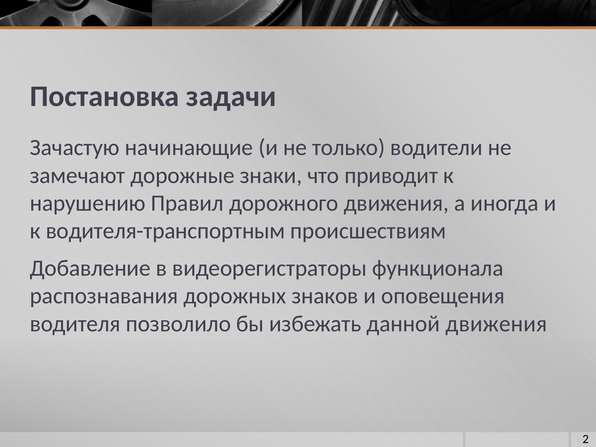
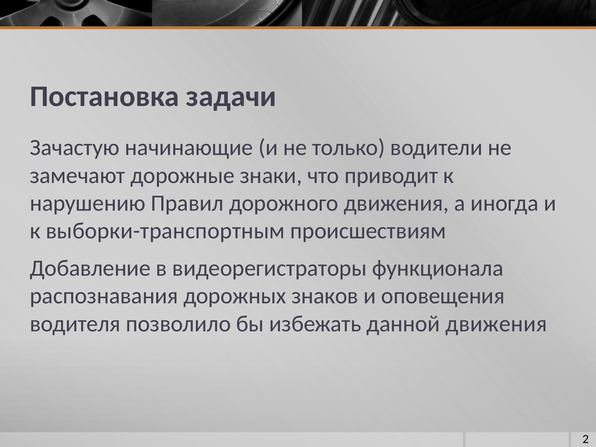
водителя-транспортным: водителя-транспортным -> выборки-транспортным (165, 231)
